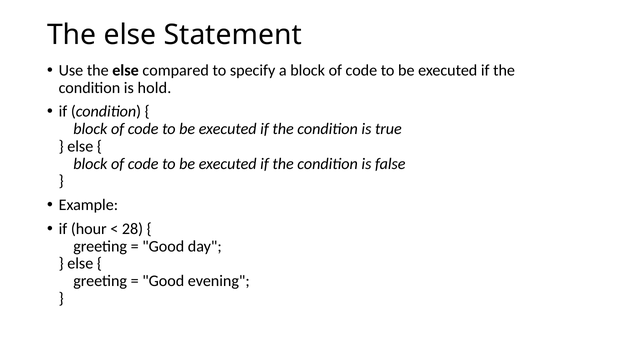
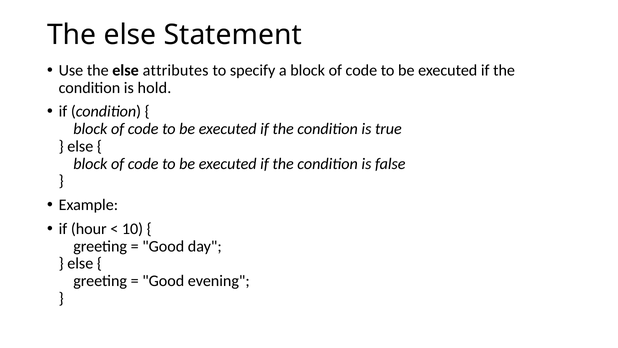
compared: compared -> attributes (176, 70)
28: 28 -> 10 (133, 229)
